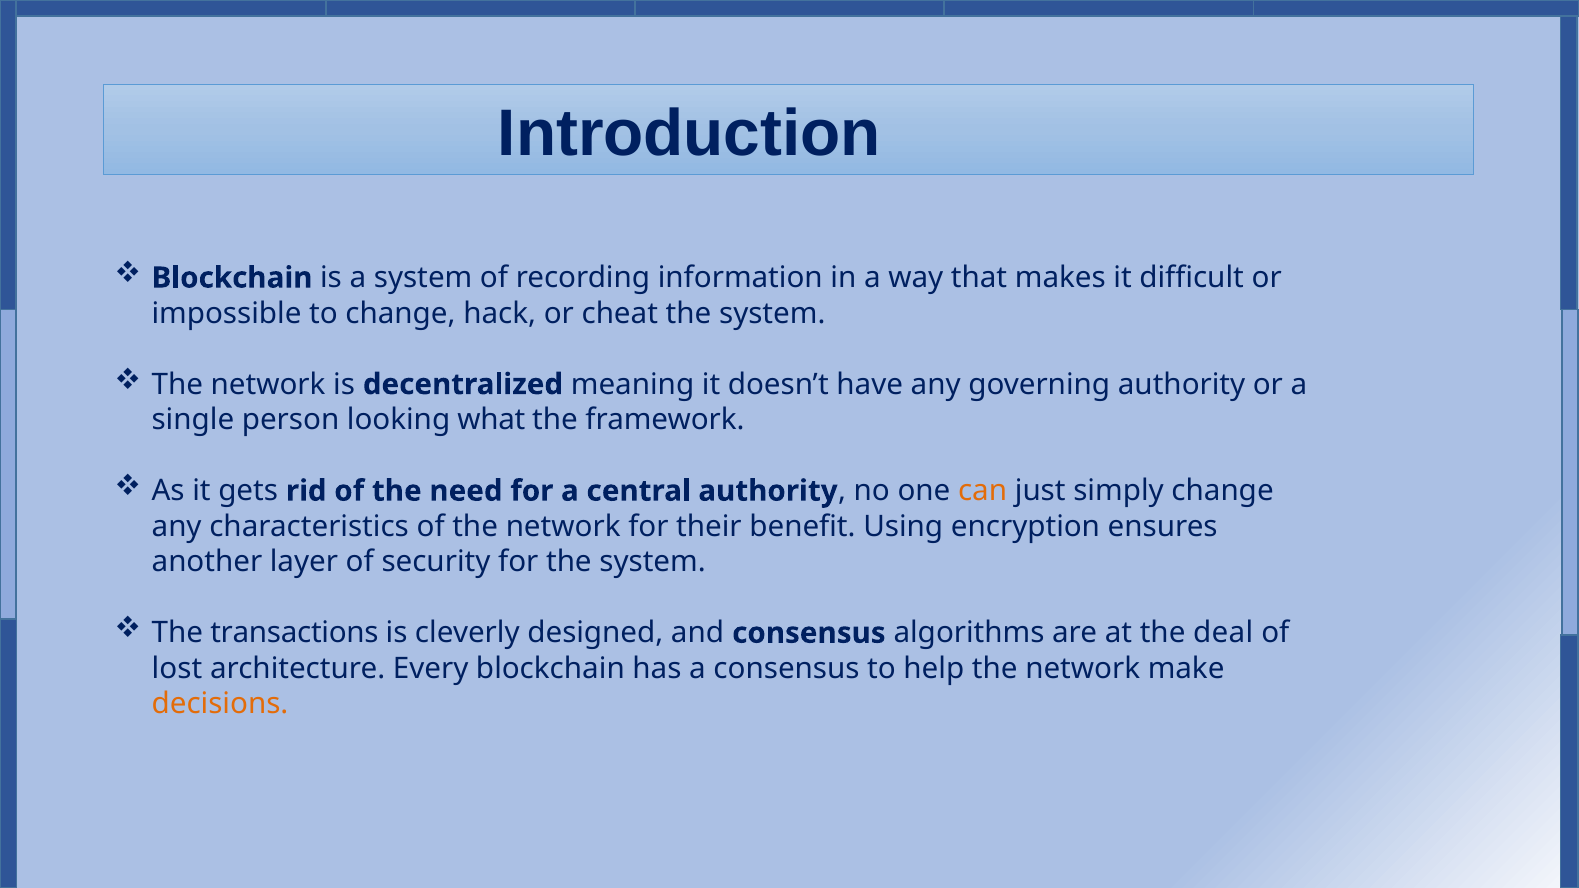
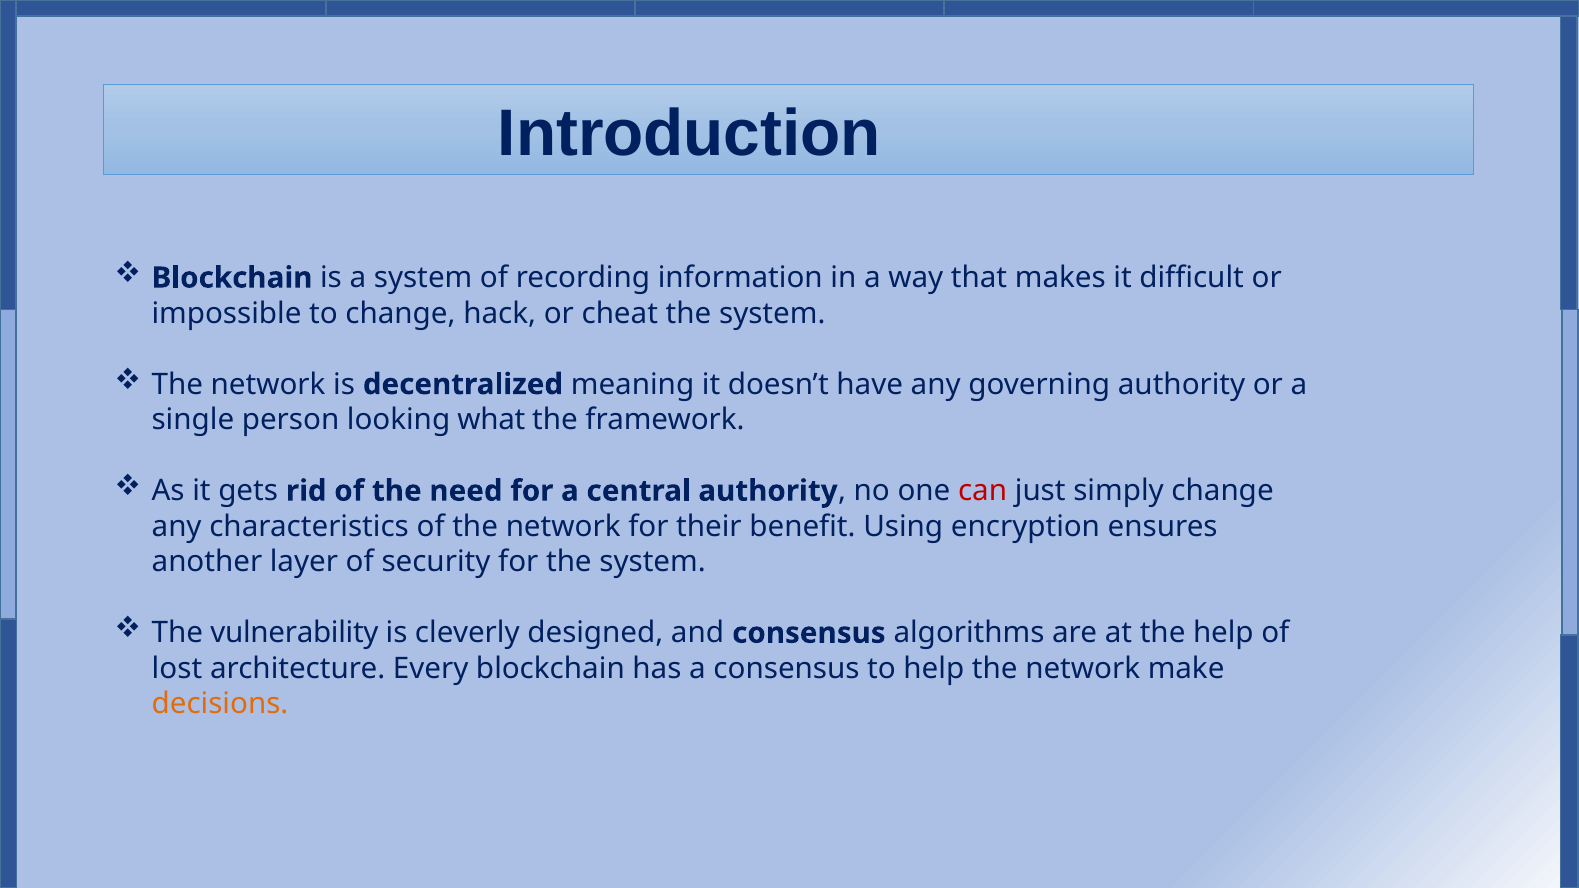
can colour: orange -> red (983, 491)
transactions: transactions -> vulnerability (294, 633)
the deal: deal -> help (1223, 633)
